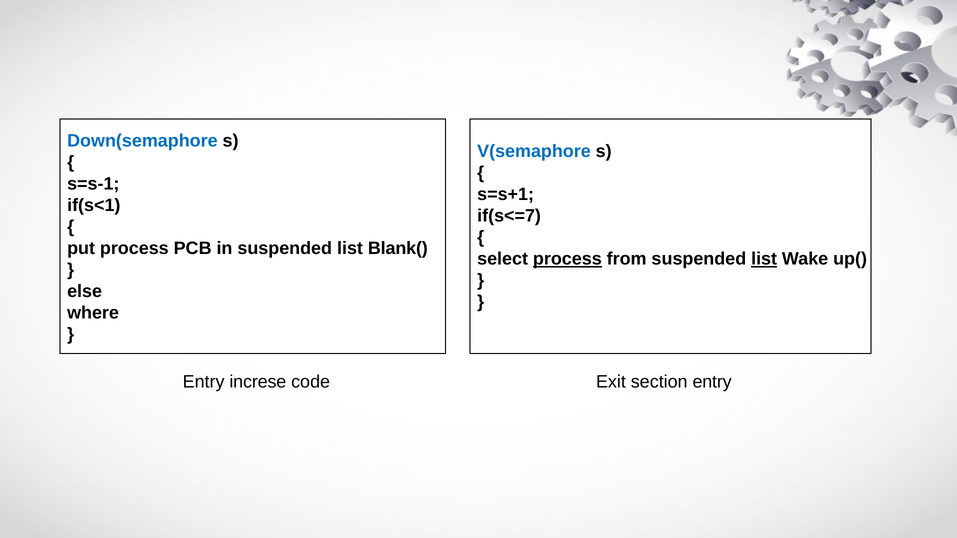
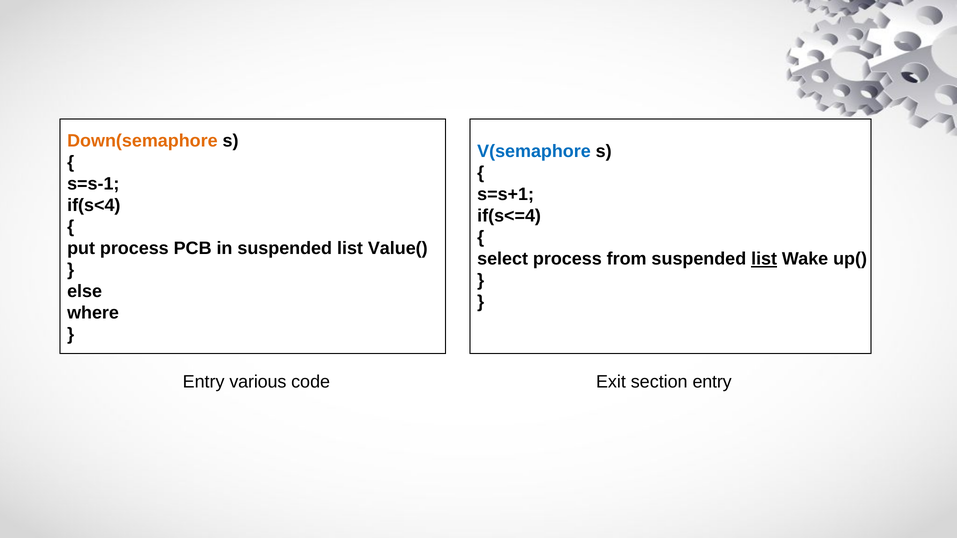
Down(semaphore colour: blue -> orange (142, 141)
if(s<1: if(s<1 -> if(s<4 (94, 205)
if(s<=7: if(s<=7 -> if(s<=4 (509, 216)
Blank(: Blank( -> Value( (398, 248)
process underline: present -> none (567, 259)
increse: increse -> various (258, 382)
